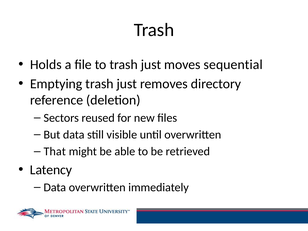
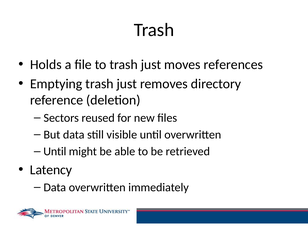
sequential: sequential -> references (233, 65)
That: That -> Until (55, 151)
